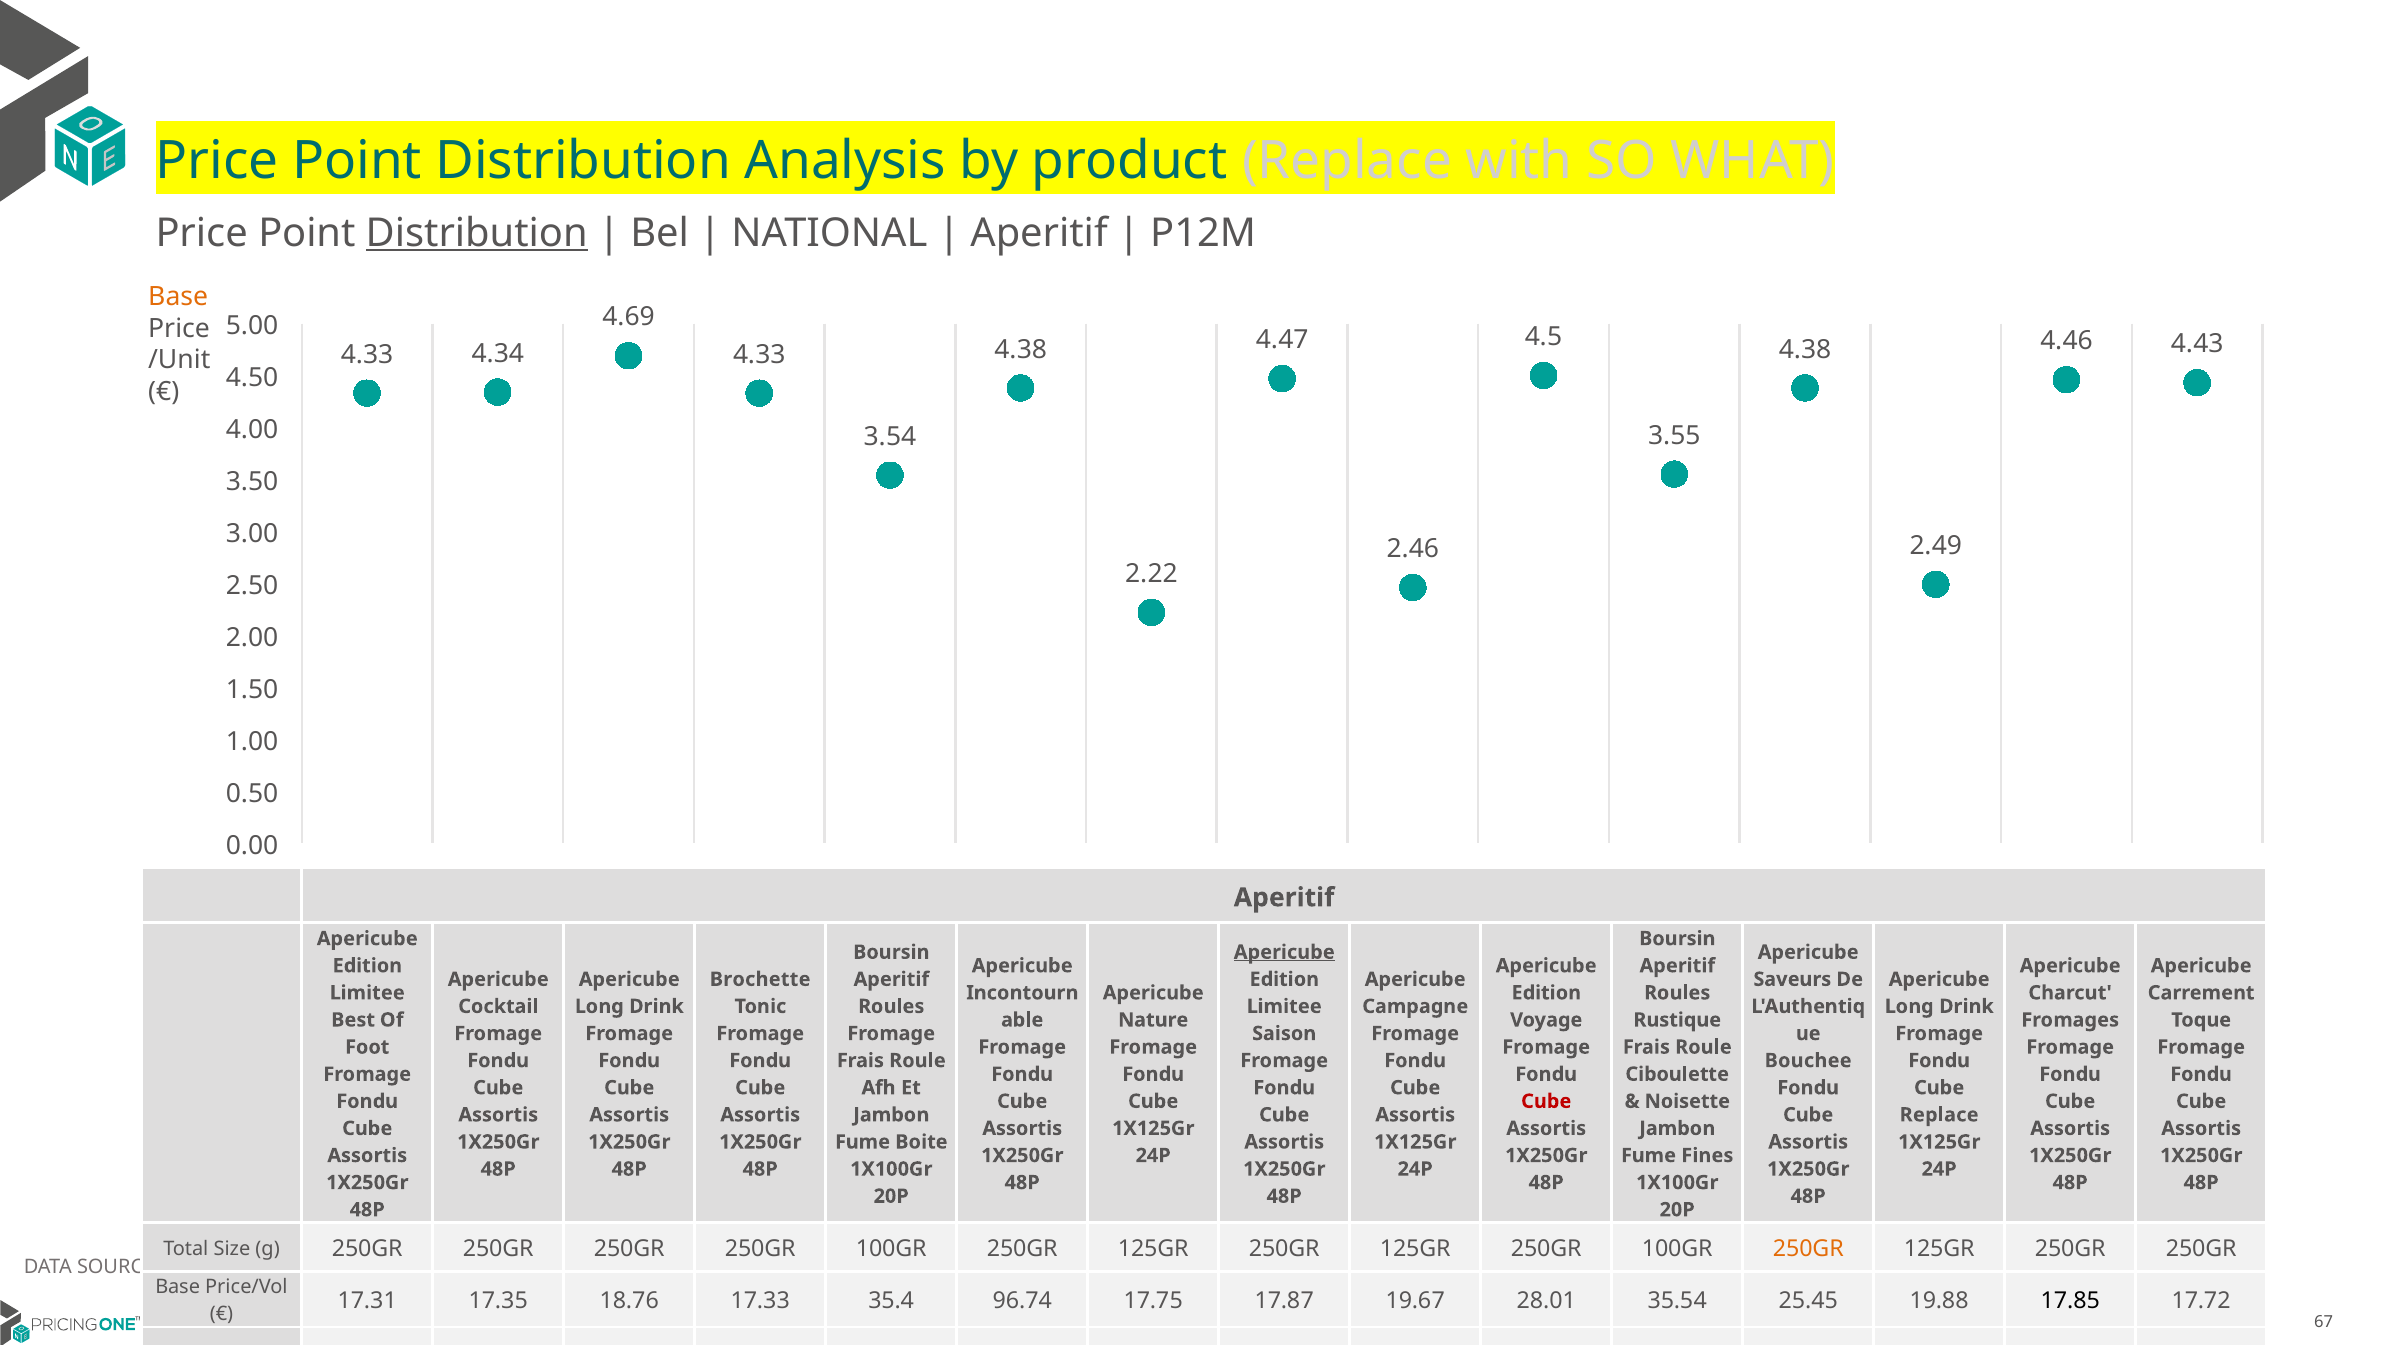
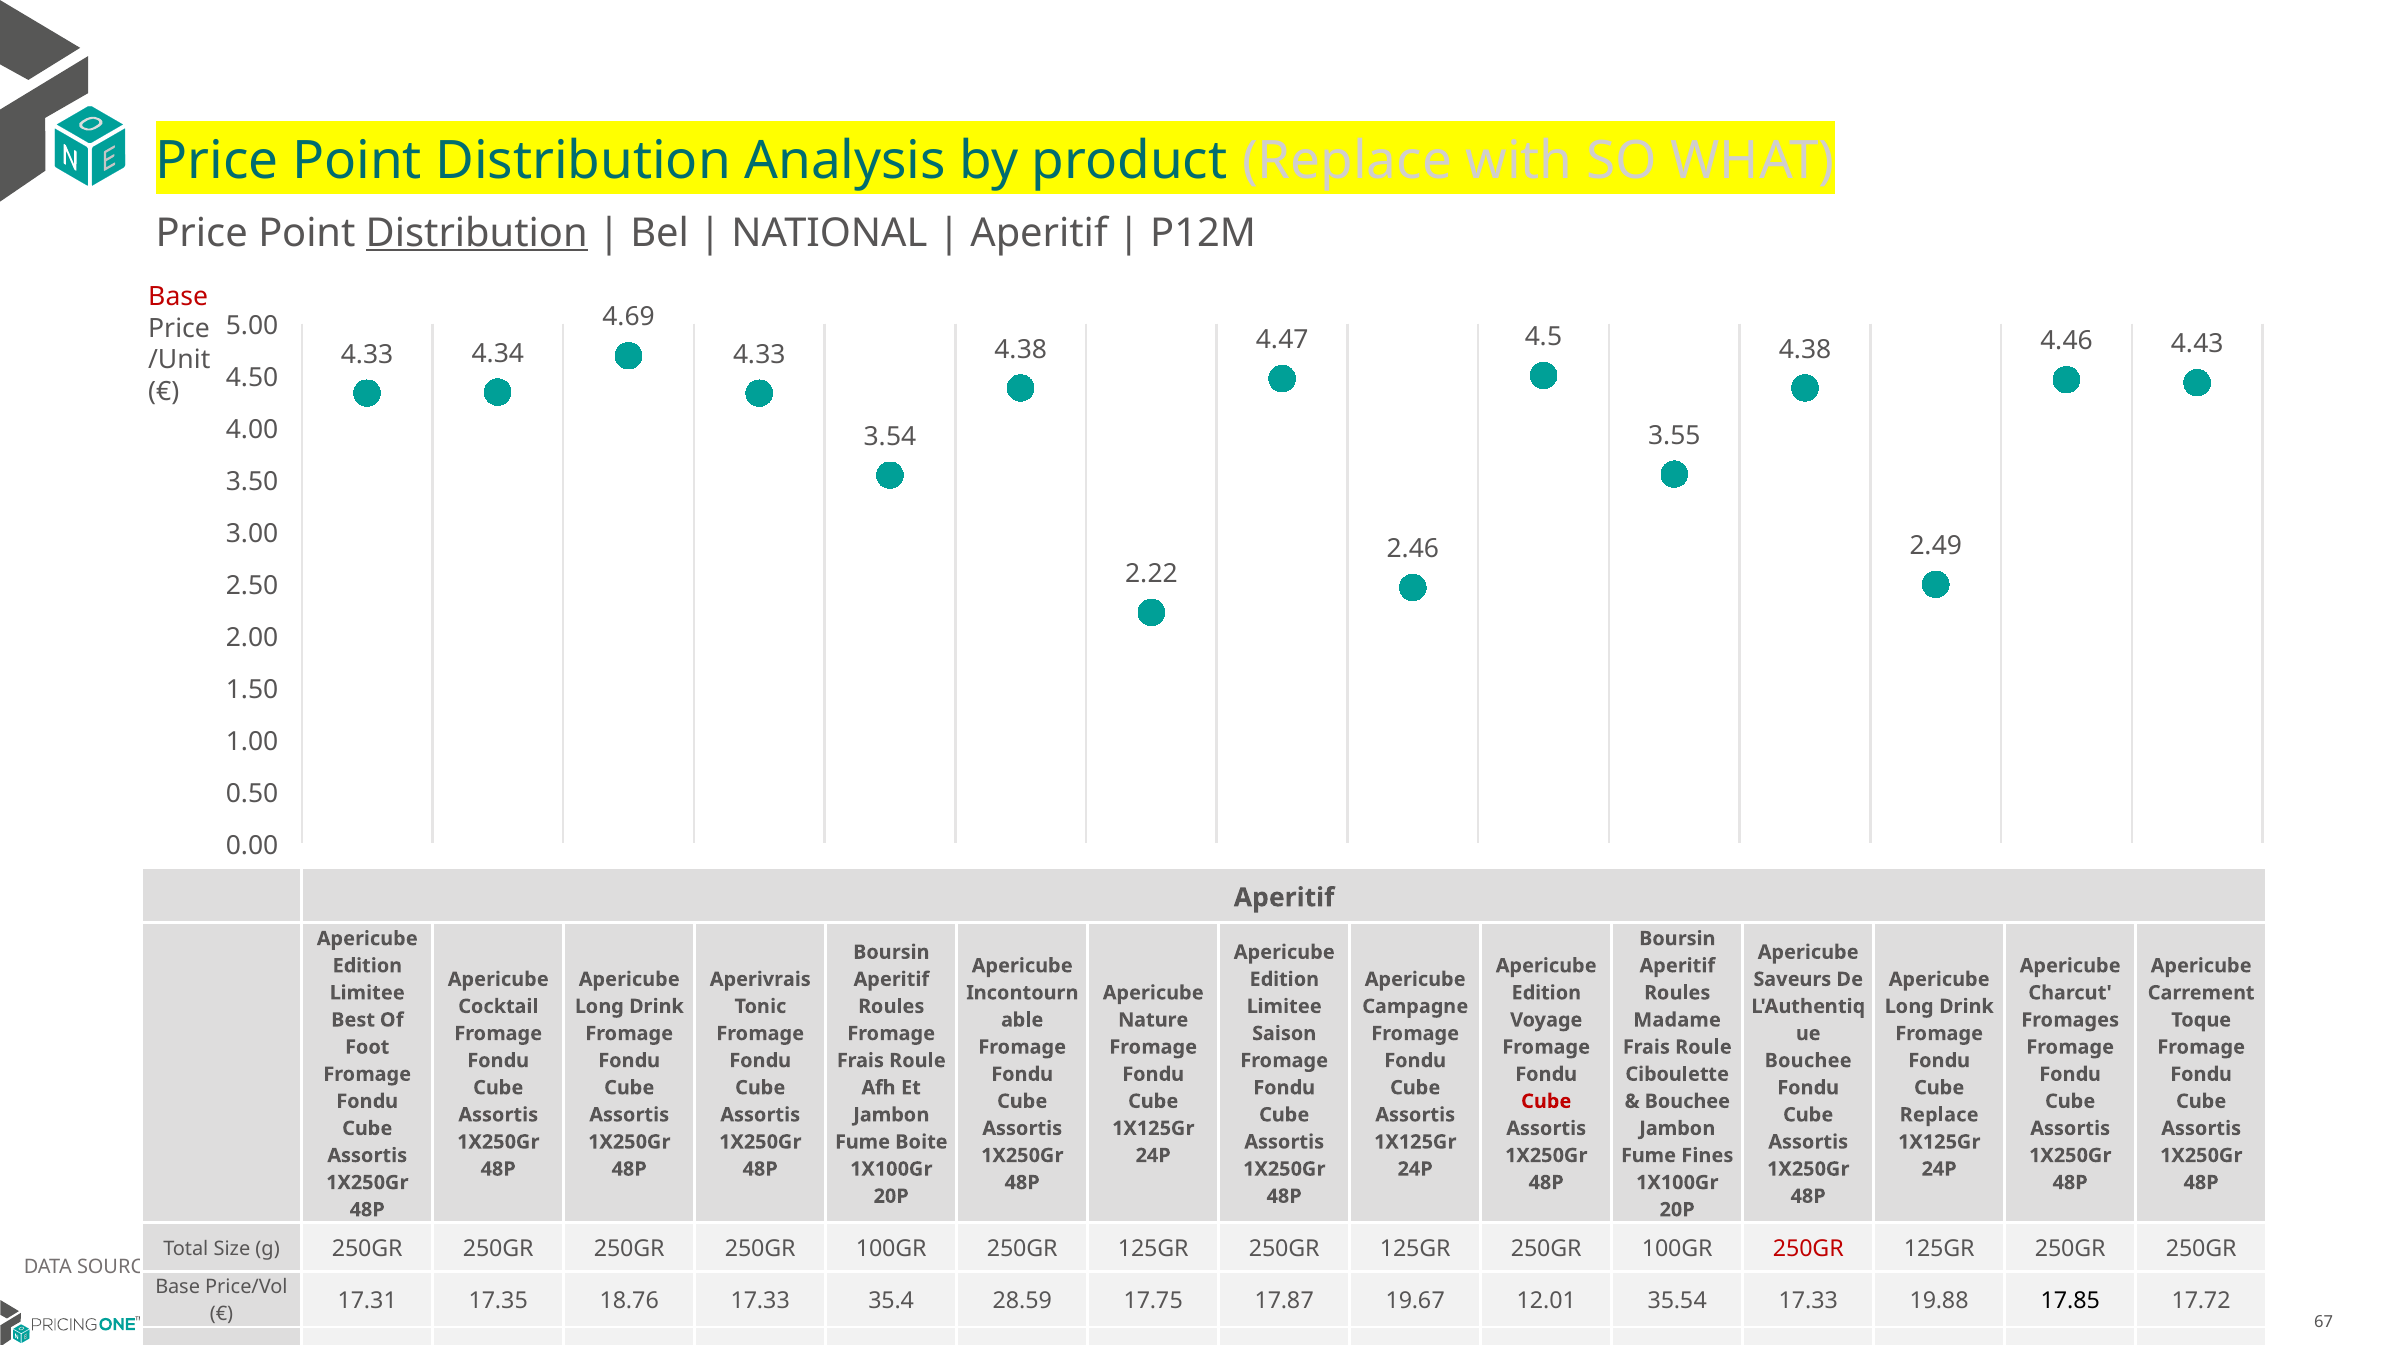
Base colour: orange -> red (178, 297)
Apericube underline: present -> none (1284, 953)
Brochette: Brochette -> Aperivrais (760, 980)
Rustique: Rustique -> Madame (1677, 1020)
Noisette: Noisette -> Bouchee (1687, 1102)
250GR colour: orange -> red (1808, 1249)
96.74: 96.74 -> 28.59 (1022, 1302)
28.01: 28.01 -> 12.01 (1546, 1302)
35.54 25.45: 25.45 -> 17.33 (1808, 1302)
